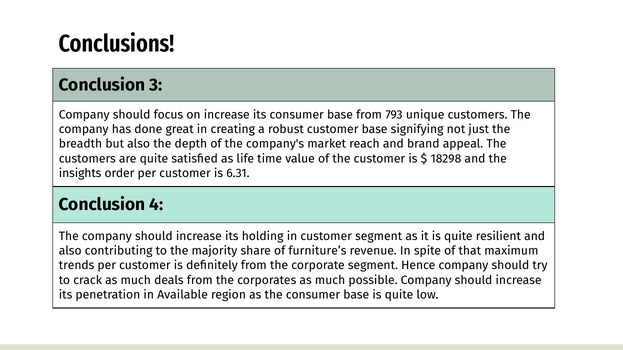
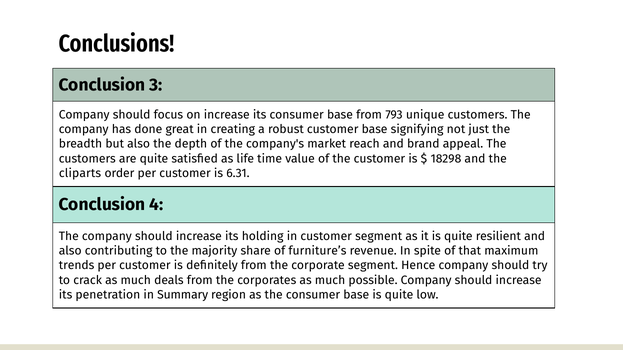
insights: insights -> cliparts (80, 173)
Available: Available -> Summary (183, 295)
